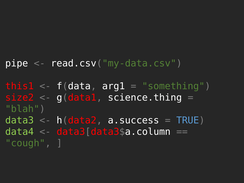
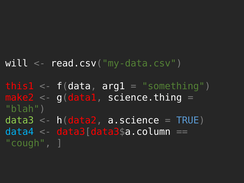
pipe: pipe -> will (17, 63)
size2: size2 -> make2 (20, 98)
a.success: a.success -> a.science (133, 120)
data4 colour: light green -> light blue (20, 132)
